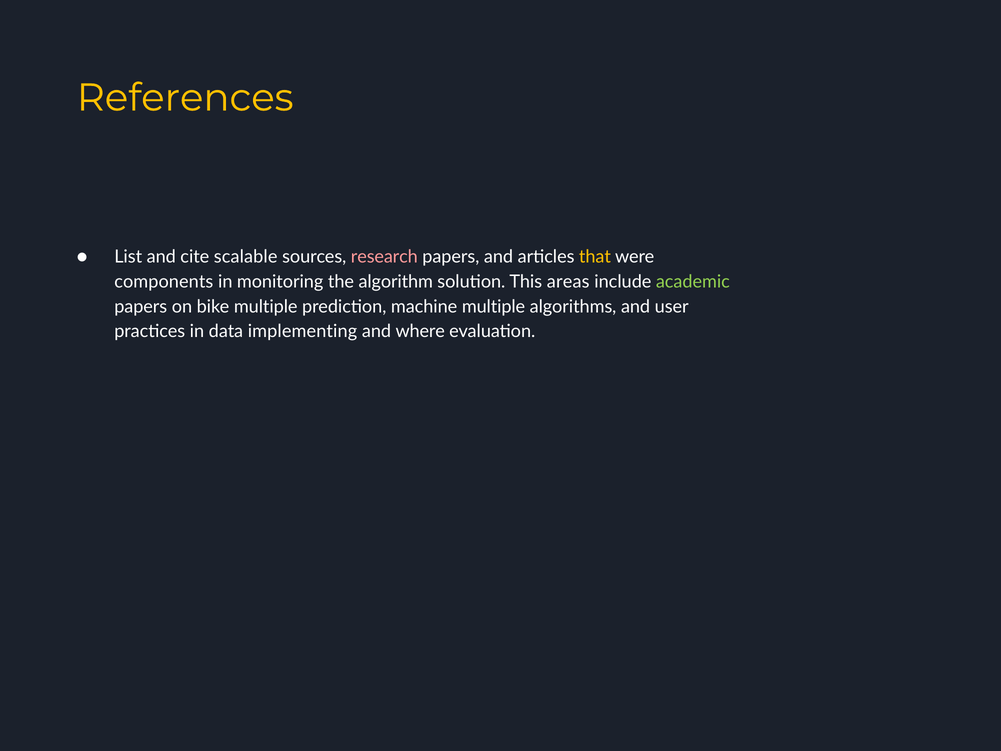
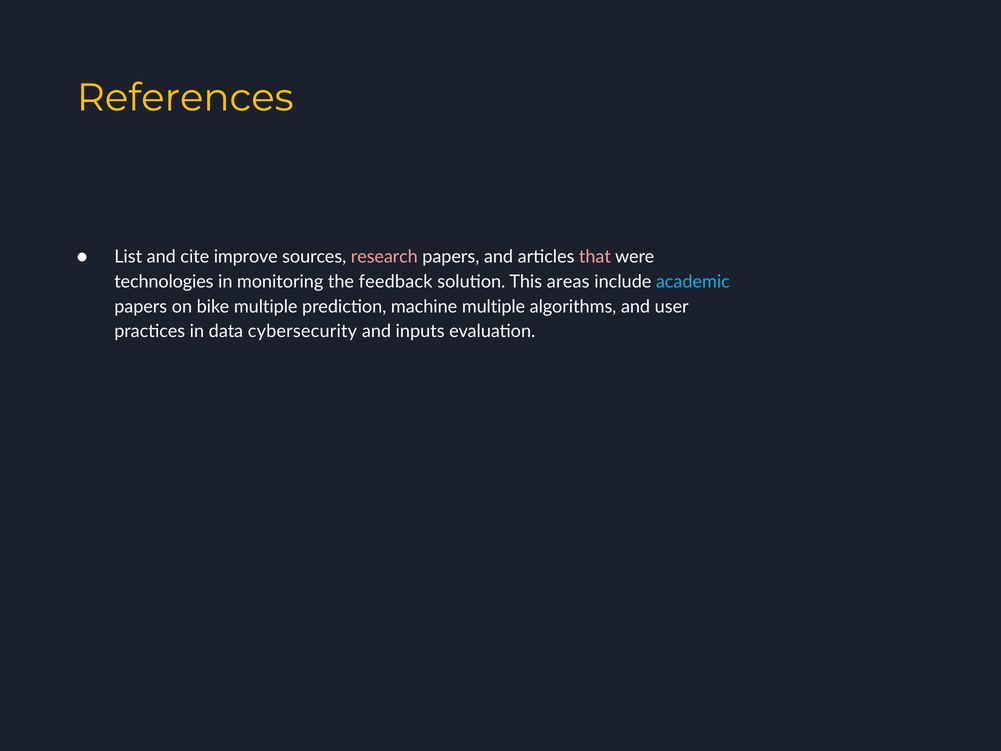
scalable: scalable -> improve (246, 257)
that colour: yellow -> pink (595, 257)
components: components -> technologies (164, 282)
algorithm: algorithm -> feedback (396, 282)
academic colour: light green -> light blue (693, 282)
implementing: implementing -> cybersecurity (302, 331)
where: where -> inputs (420, 331)
